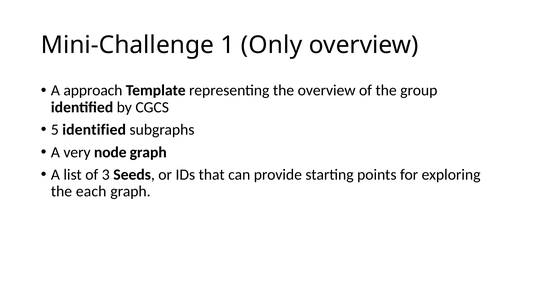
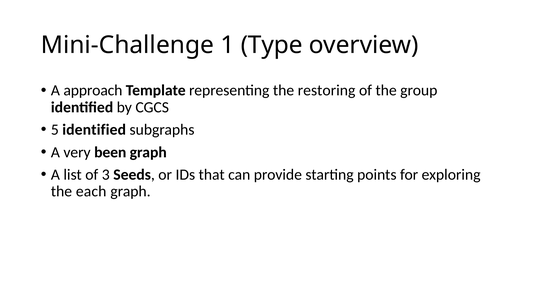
Only: Only -> Type (272, 45)
the overview: overview -> restoring (327, 91)
node: node -> been (110, 152)
